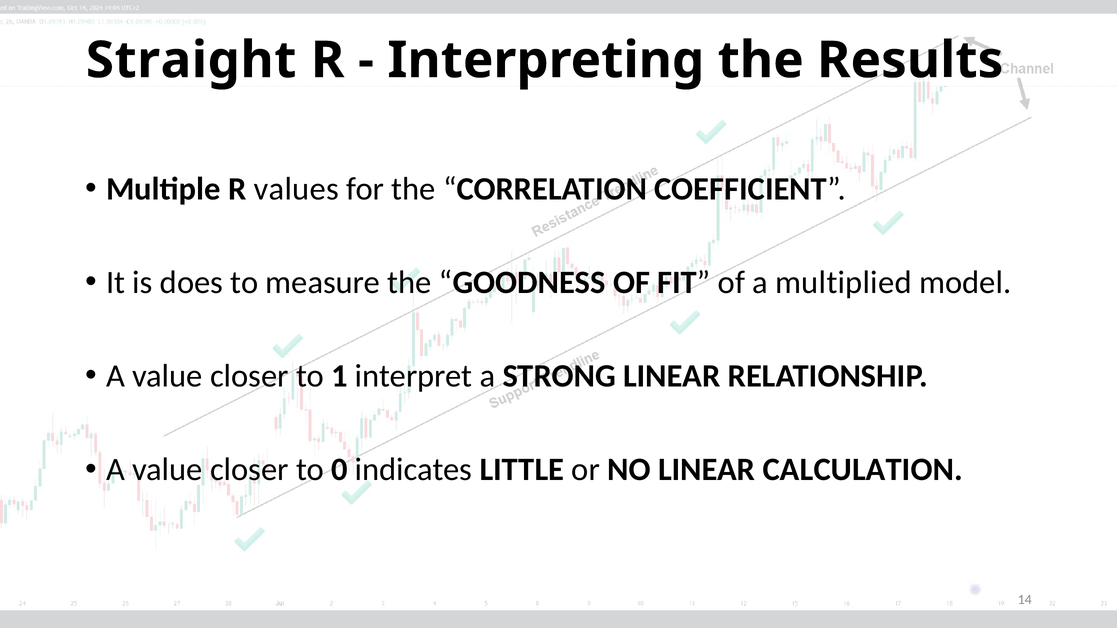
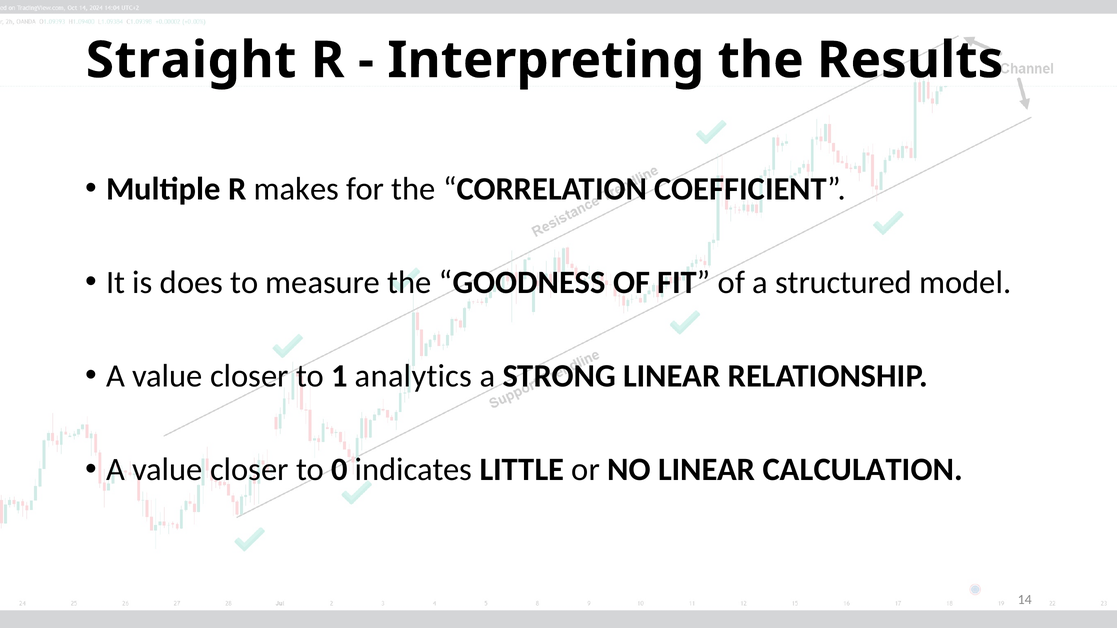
values: values -> makes (296, 189)
multiplied: multiplied -> structured (844, 283)
interpret: interpret -> analytics (413, 376)
